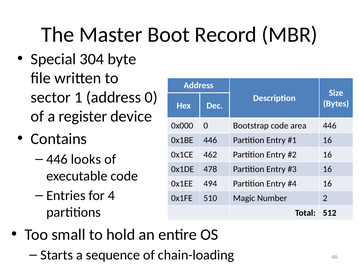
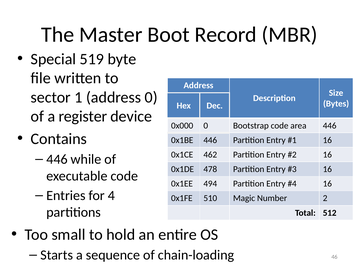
304: 304 -> 519 (92, 59)
looks: looks -> while (86, 160)
